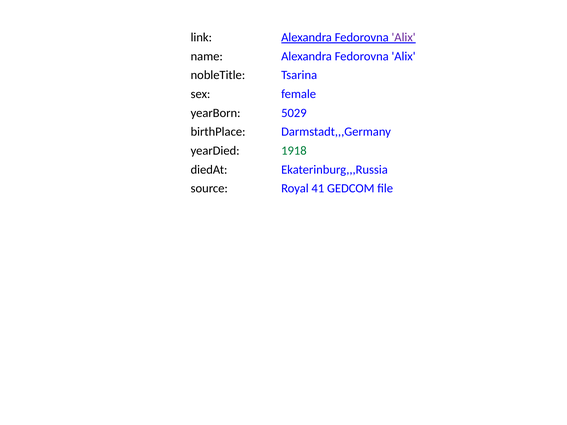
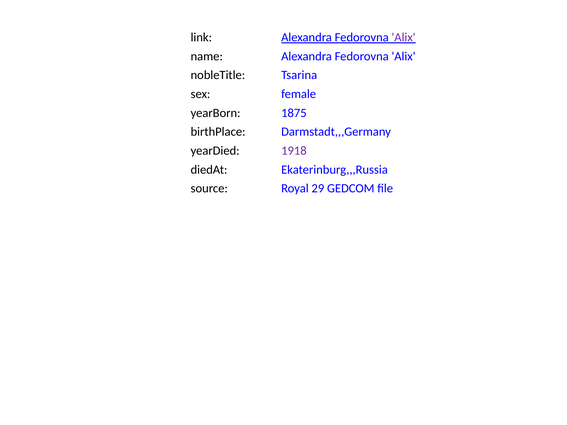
5029: 5029 -> 1875 (294, 113)
1918 colour: green -> purple (294, 151)
41: 41 -> 29 (318, 189)
